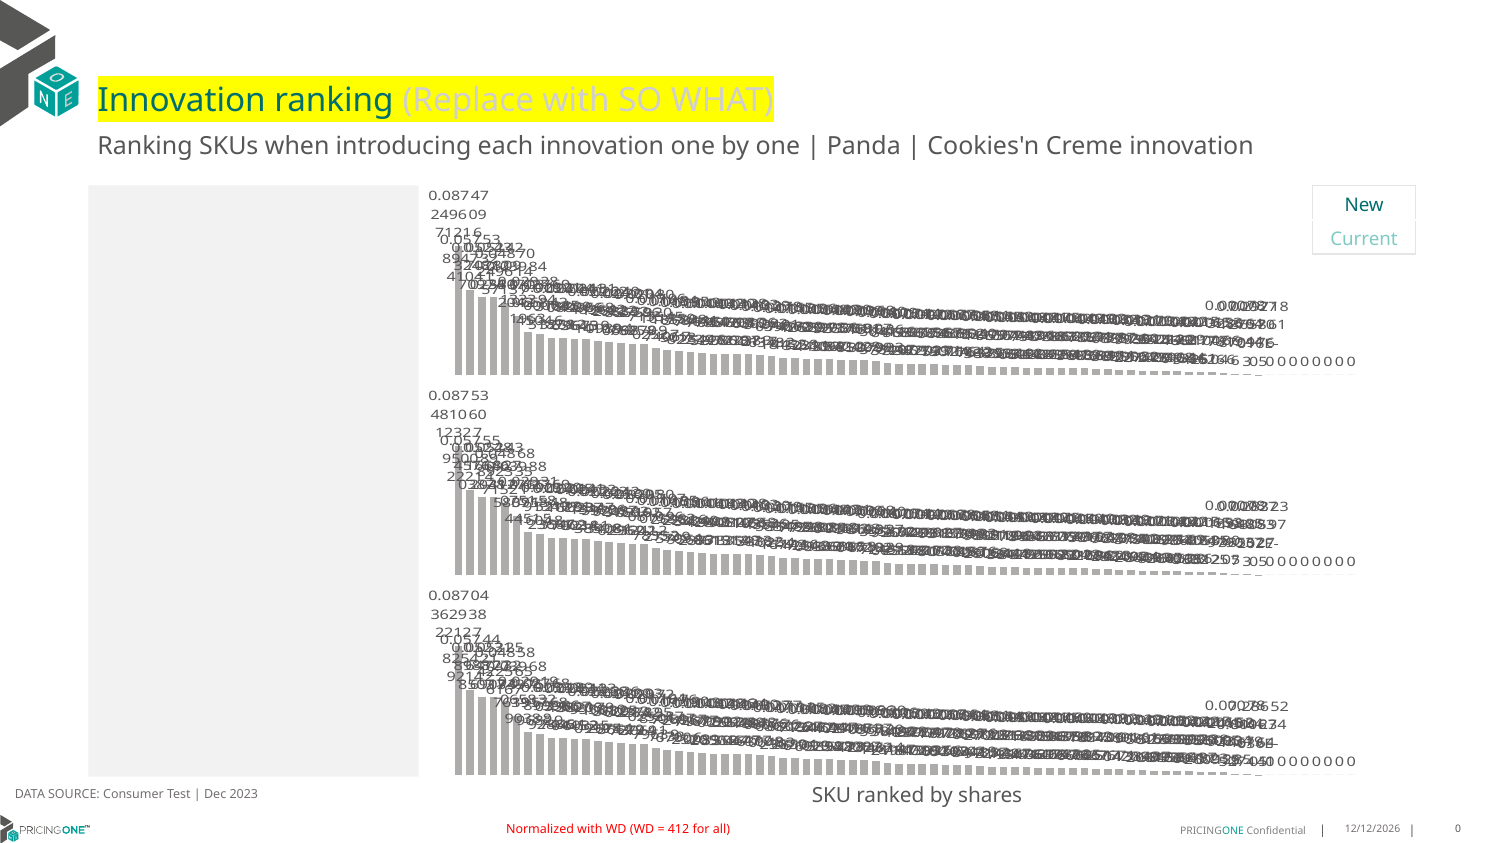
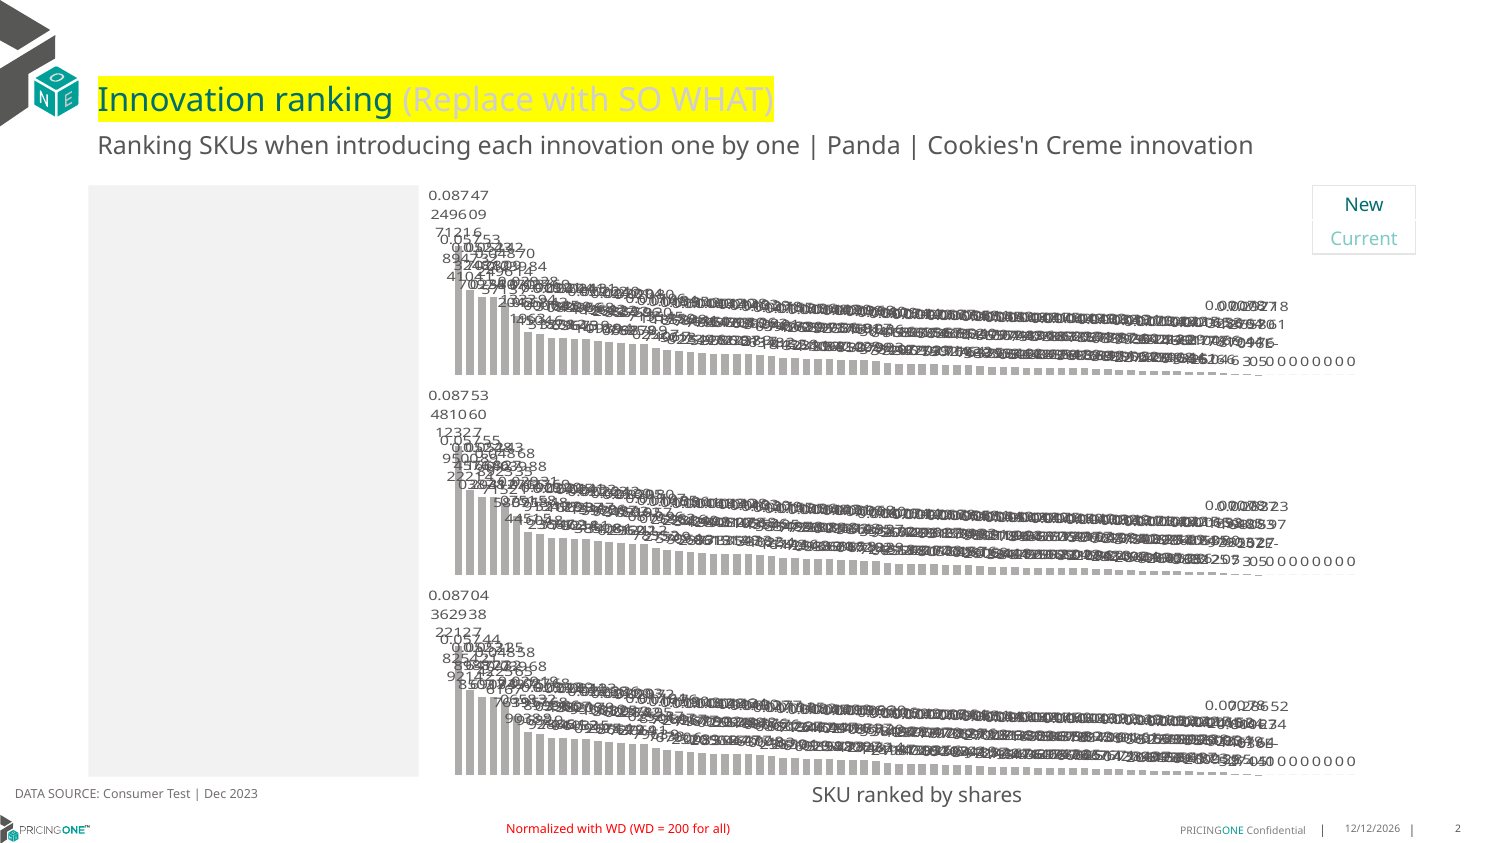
412: 412 -> 200 (679, 829)
0: 0 -> 2 (1458, 828)
